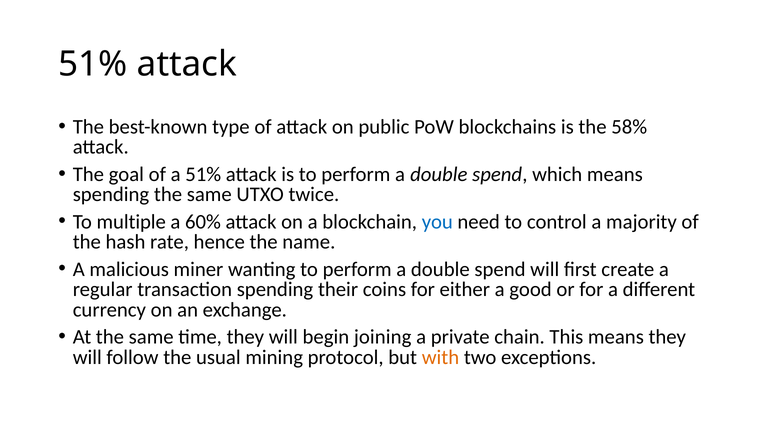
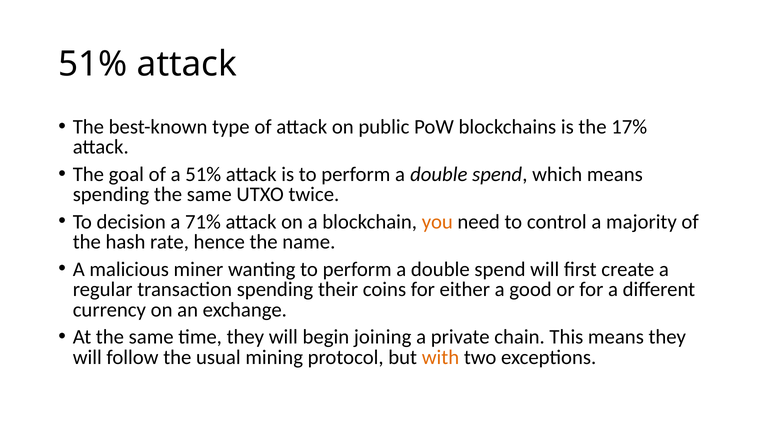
58%: 58% -> 17% (629, 127)
multiple: multiple -> decision (131, 222)
60%: 60% -> 71% (203, 222)
you colour: blue -> orange (437, 222)
